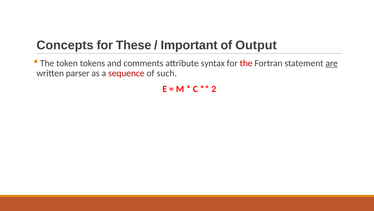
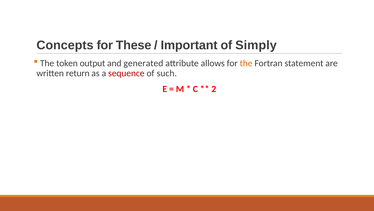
Output: Output -> Simply (256, 45)
tokens: tokens -> output (93, 63)
comments: comments -> generated (143, 63)
syntax: syntax -> allows (213, 63)
the colour: red -> orange (246, 63)
are underline: present -> none (332, 63)
parser: parser -> return (78, 73)
